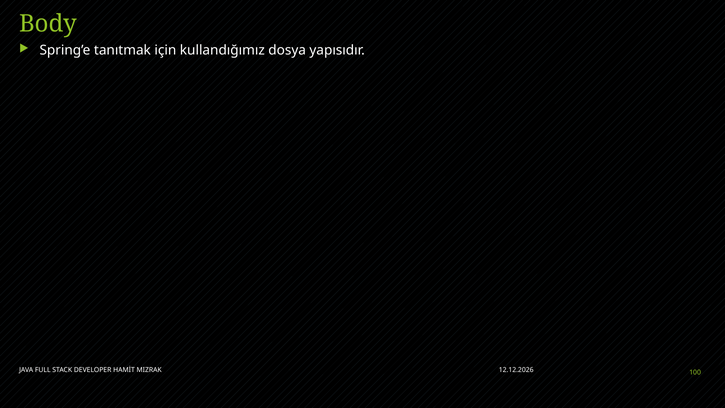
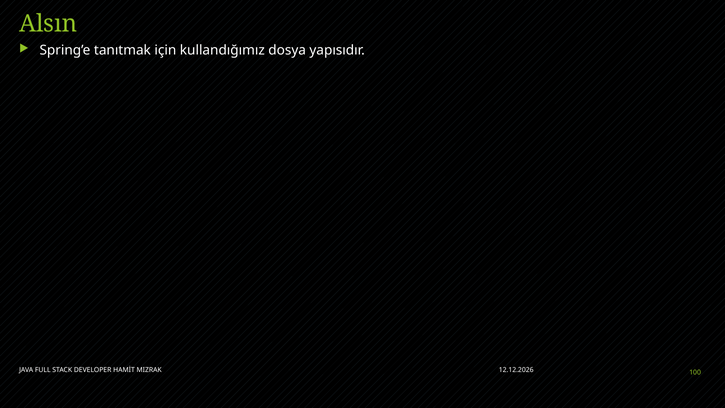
Body: Body -> Alsın (48, 24)
